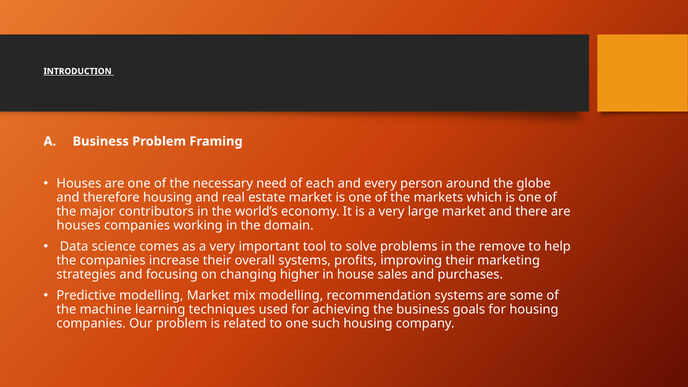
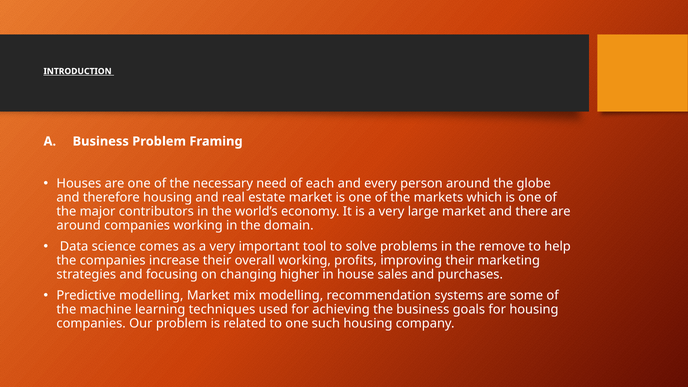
houses: houses -> around (79, 225)
overall systems: systems -> working (305, 260)
